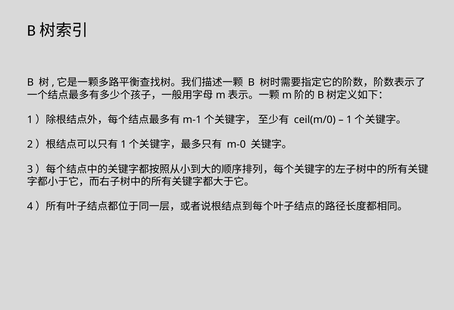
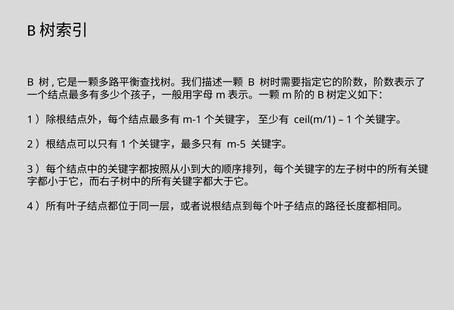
ceil(m/0: ceil(m/0 -> ceil(m/1 (315, 120)
m-0: m-0 -> m-5 (236, 145)
